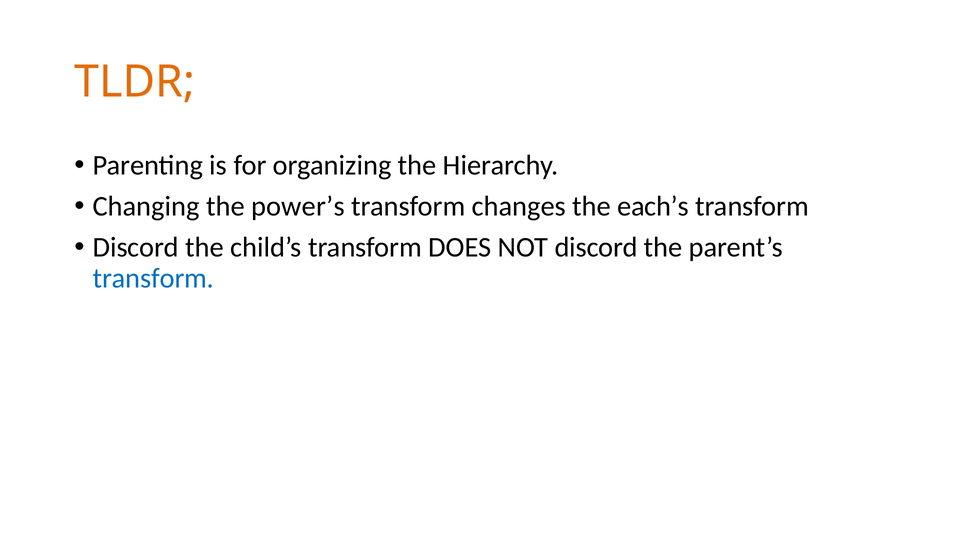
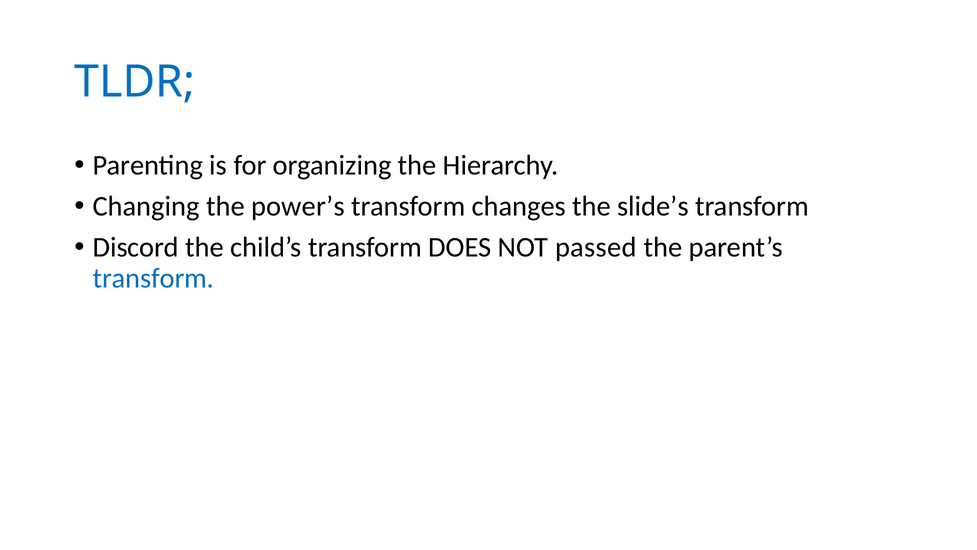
TLDR colour: orange -> blue (135, 82)
each’s: each’s -> slide’s (653, 206)
NOT discord: discord -> passed (596, 247)
